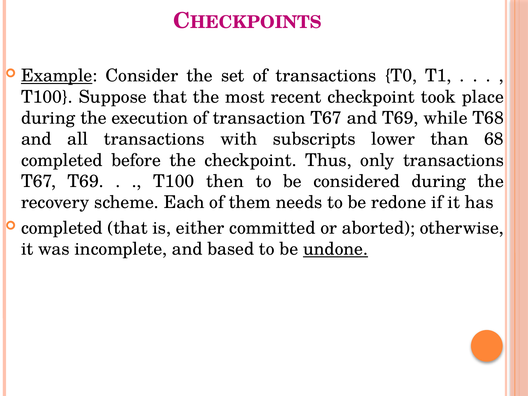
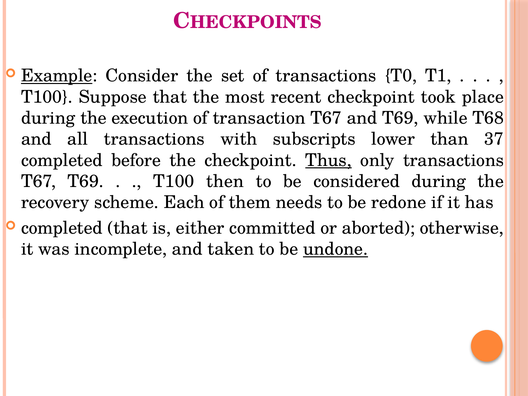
68: 68 -> 37 (494, 139)
Thus underline: none -> present (328, 160)
based: based -> taken (231, 249)
